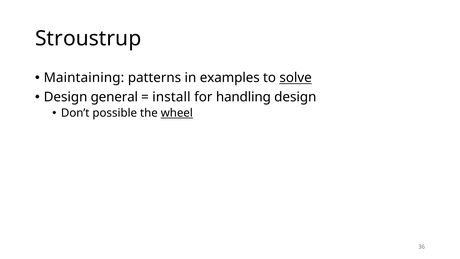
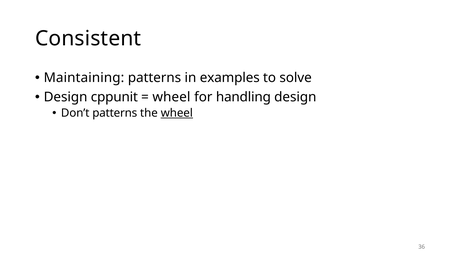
Stroustrup: Stroustrup -> Consistent (88, 39)
solve underline: present -> none (296, 78)
general: general -> cppunit (114, 97)
install: install -> wheel (171, 97)
Don’t possible: possible -> patterns (115, 113)
